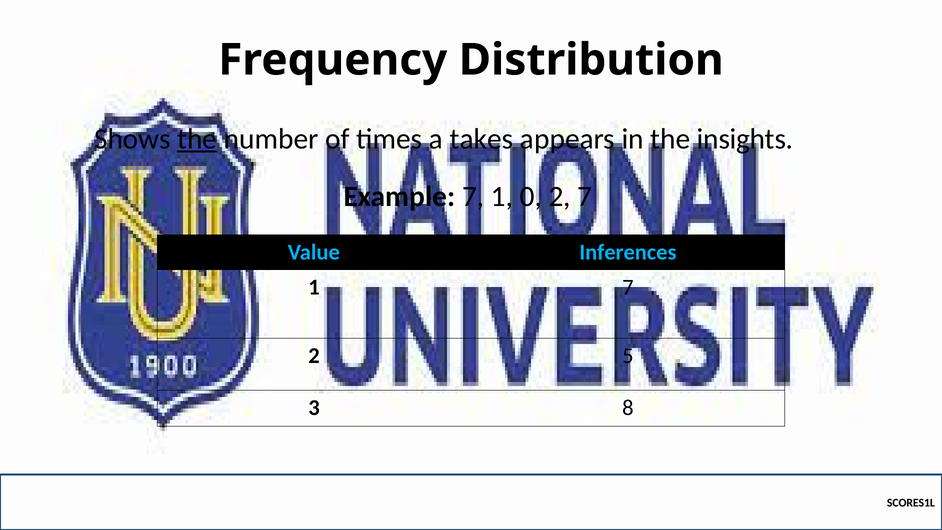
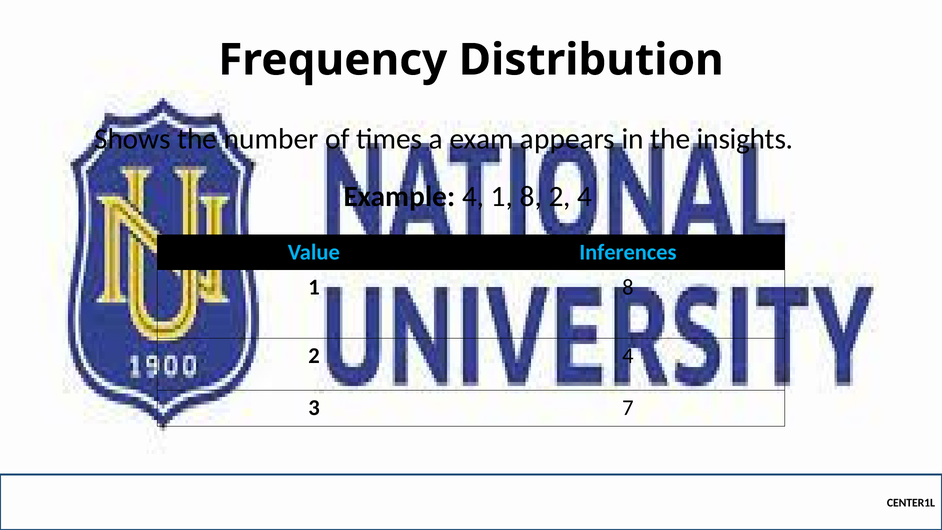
the underline: present -> none (197, 139)
takes: takes -> exam (482, 139)
Example 7: 7 -> 4 (473, 196)
0: 0 -> 8 (531, 196)
7: 7 -> 4 (585, 196)
7: 7 -> 8 (628, 287)
5: 5 -> 4 (628, 356)
8: 8 -> 7 (628, 408)
SCORES1L: SCORES1L -> CENTER1L (911, 503)
